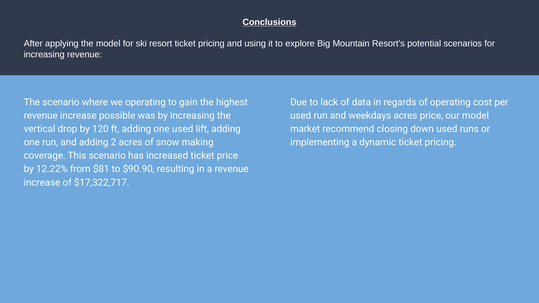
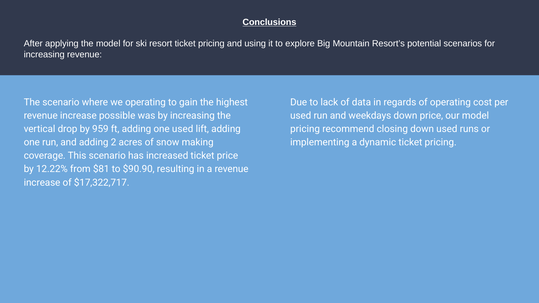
weekdays acres: acres -> down (405, 116)
120: 120 -> 959 (100, 129)
market: market -> pricing (305, 129)
